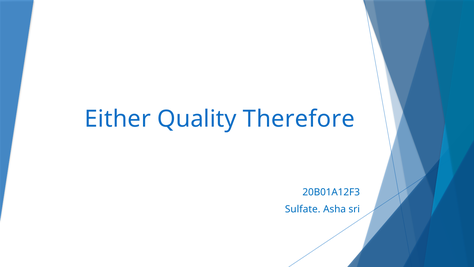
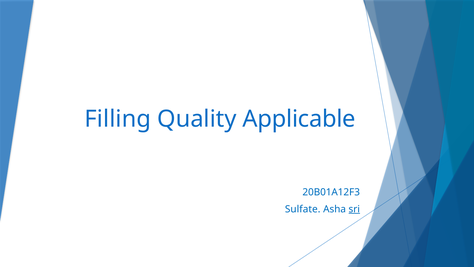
Either: Either -> Filling (118, 119)
Therefore: Therefore -> Applicable (299, 119)
sri underline: none -> present (354, 209)
